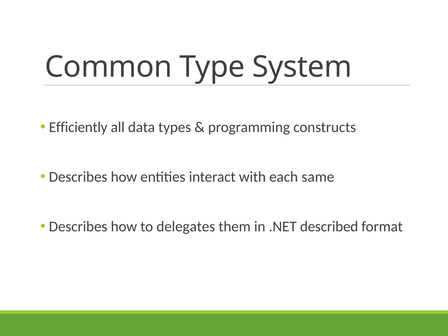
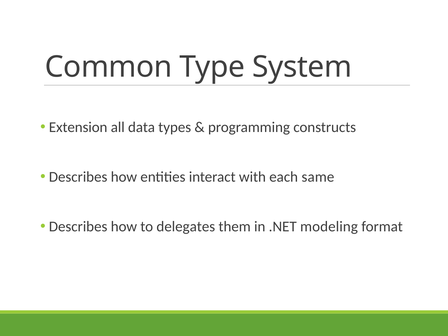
Efficiently: Efficiently -> Extension (78, 127)
described: described -> modeling (329, 227)
